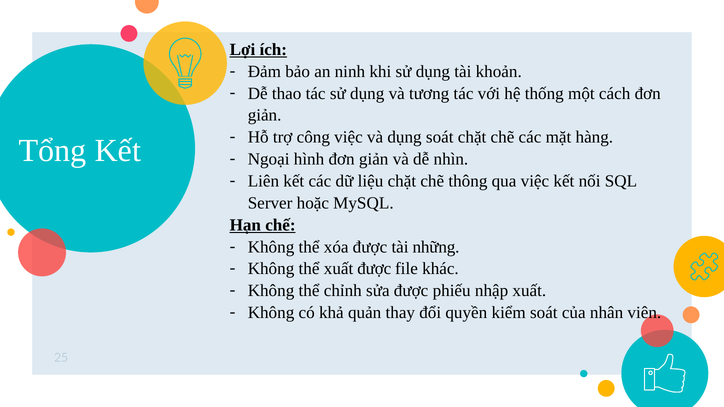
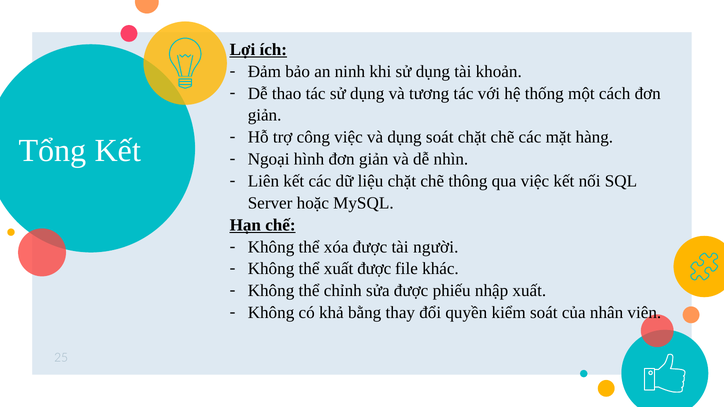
những: những -> người (436, 247)
quản: quản -> bằng (365, 313)
